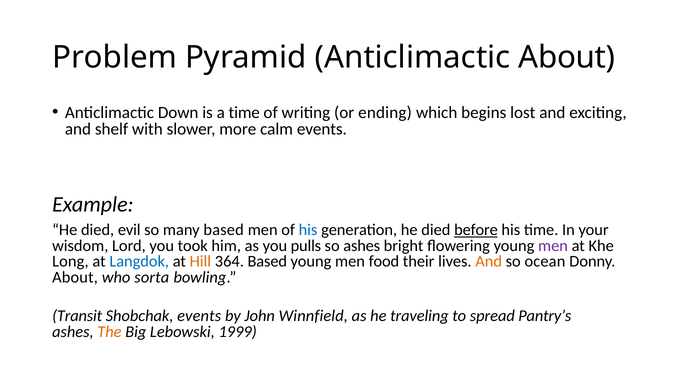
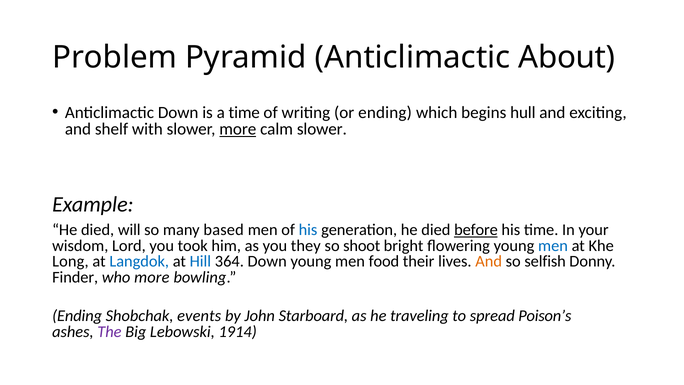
lost: lost -> hull (523, 113)
more underline: none -> present (238, 129)
calm events: events -> slower (322, 129)
evil: evil -> will (129, 230)
pulls: pulls -> they (306, 245)
so ashes: ashes -> shoot (362, 245)
men colour: purple -> blue (553, 245)
Hill colour: orange -> blue (200, 261)
364 Based: Based -> Down (267, 261)
ocean: ocean -> selfish (545, 261)
About: About -> Finder (75, 277)
who sorta: sorta -> more (152, 277)
Transit: Transit -> Ending (77, 316)
Winnfield: Winnfield -> Starboard (313, 316)
Pantry’s: Pantry’s -> Poison’s (545, 316)
The colour: orange -> purple (109, 331)
1999: 1999 -> 1914 (238, 331)
